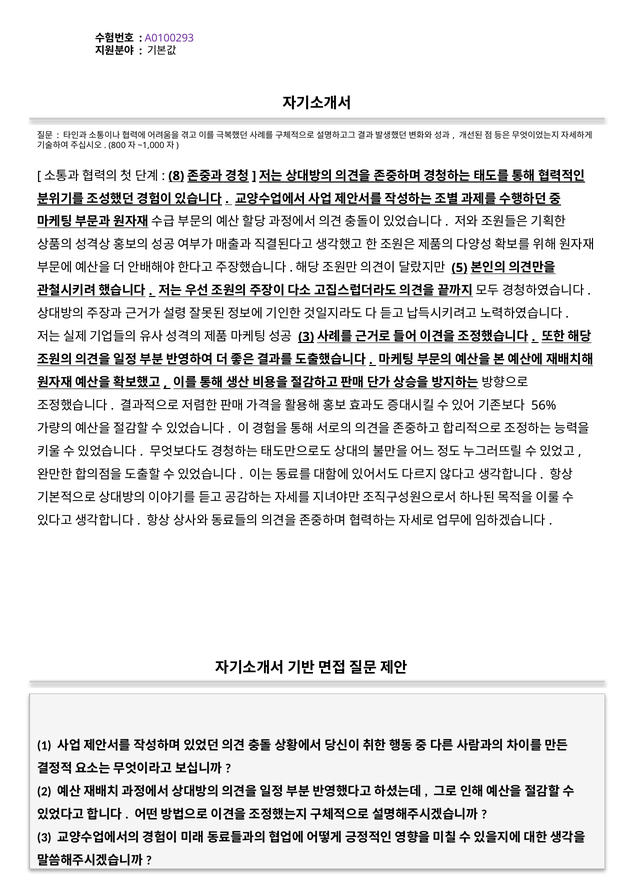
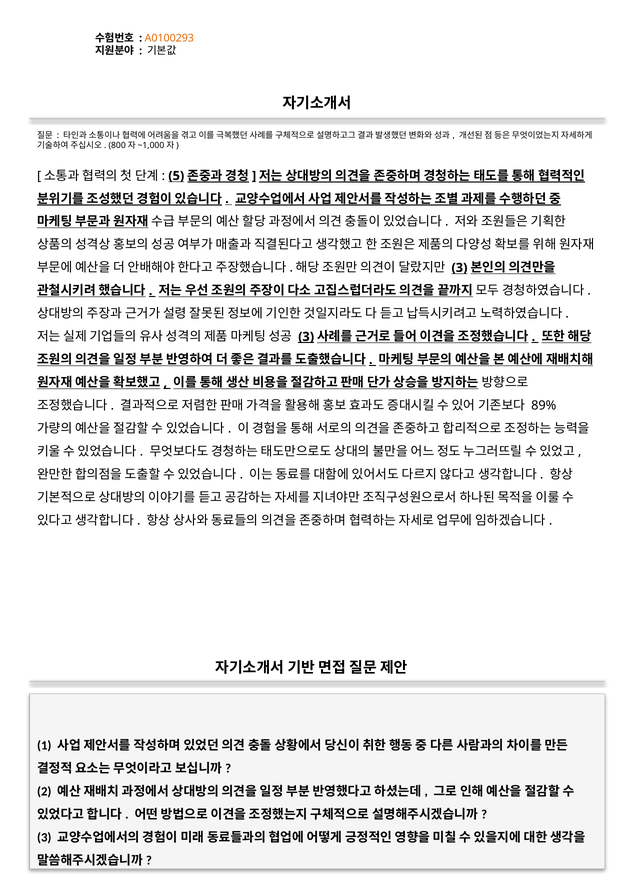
A0100293 colour: purple -> orange (169, 38)
8: 8 -> 5 (176, 176)
5: 5 -> 3 (459, 268)
56%: 56% -> 89% (544, 406)
